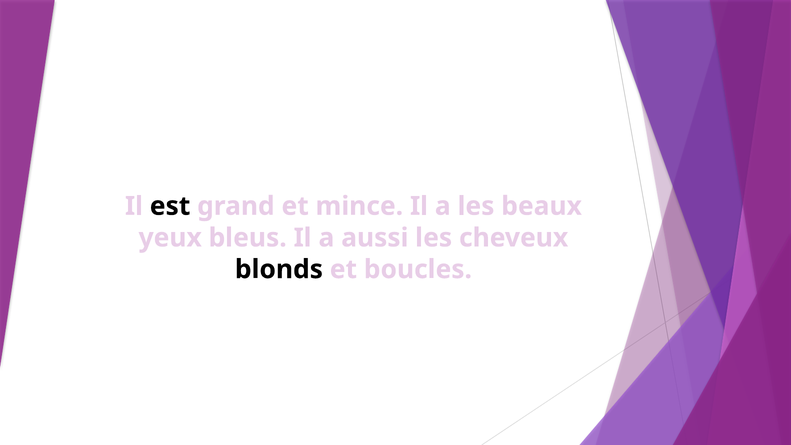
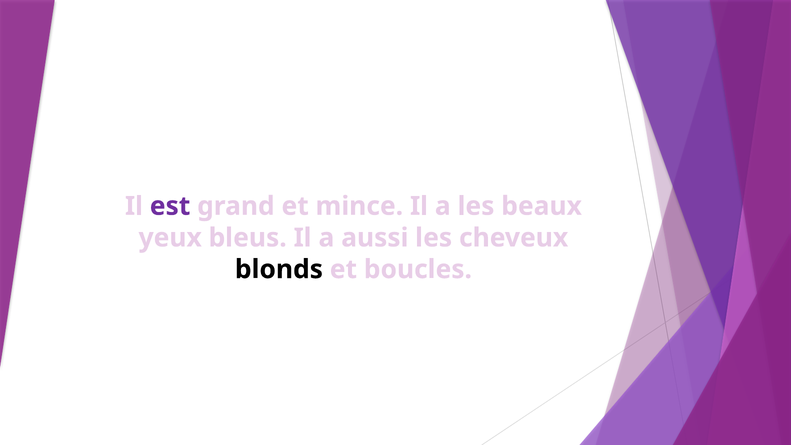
est colour: black -> purple (170, 206)
